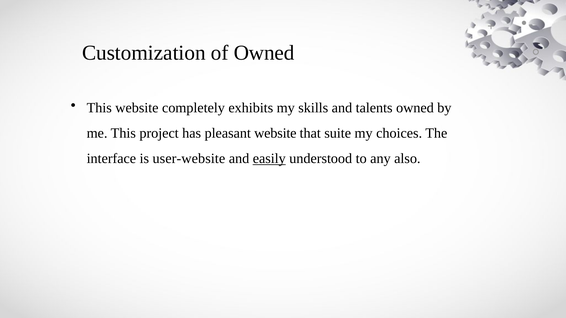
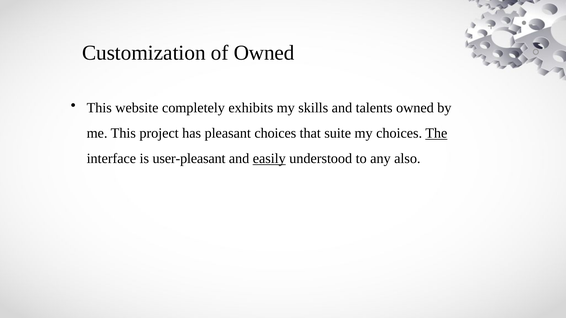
pleasant website: website -> choices (275, 133)
The underline: none -> present (436, 133)
user-website: user-website -> user-pleasant (189, 159)
